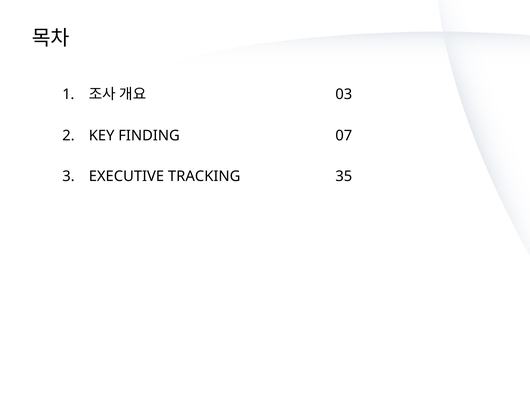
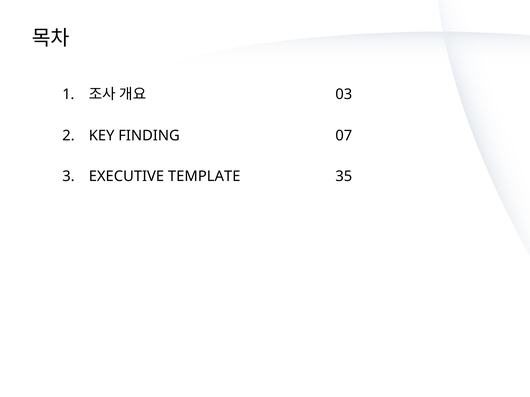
TRACKING: TRACKING -> TEMPLATE (204, 176)
